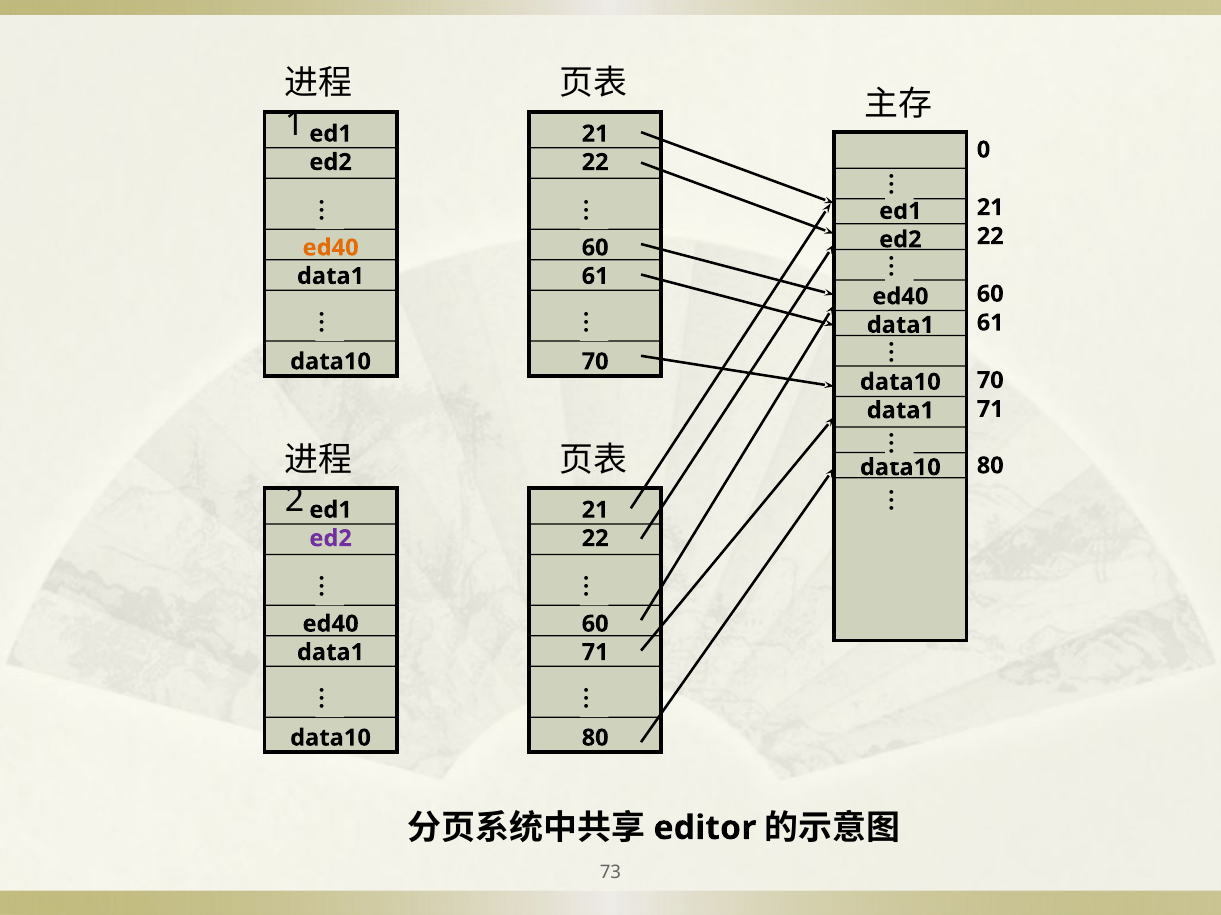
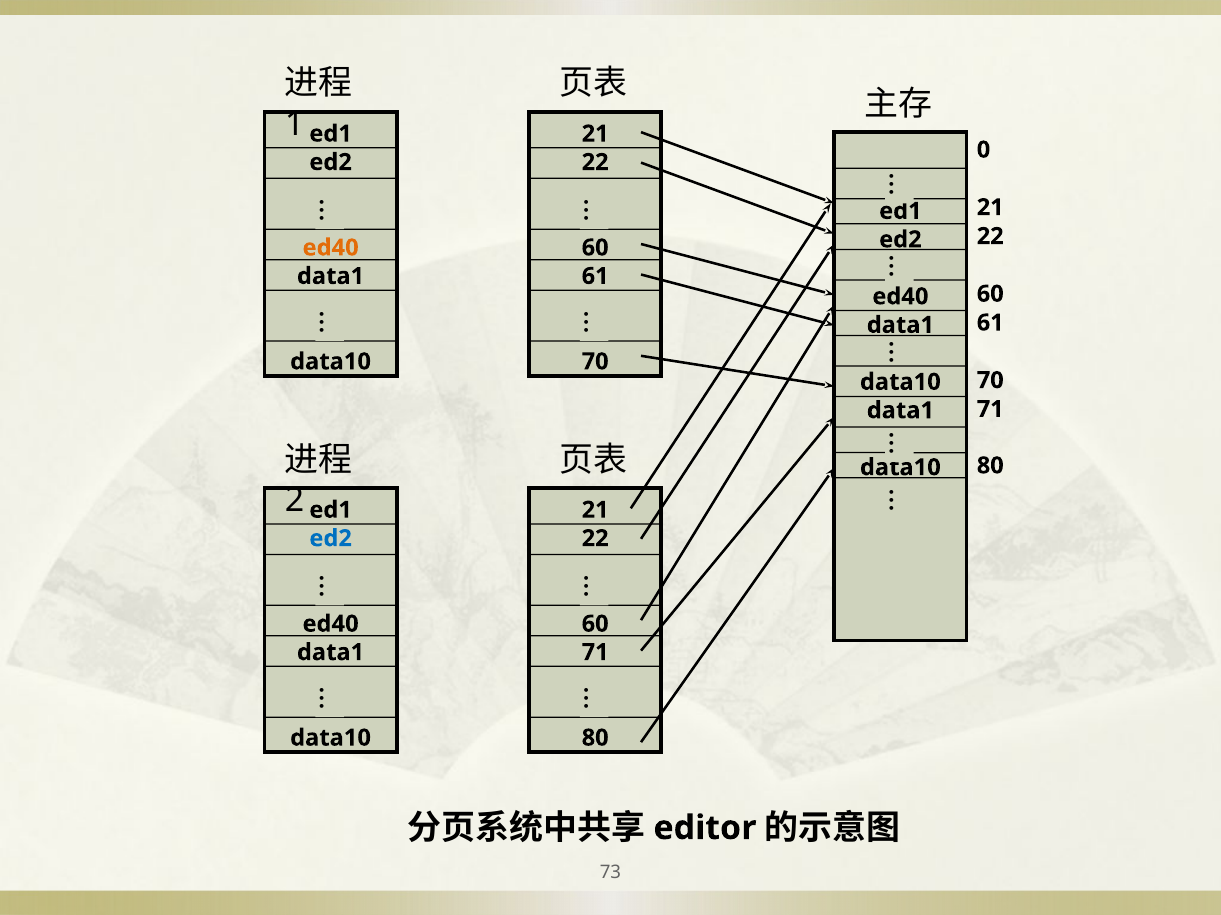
ed2 colour: purple -> blue (331, 539)
